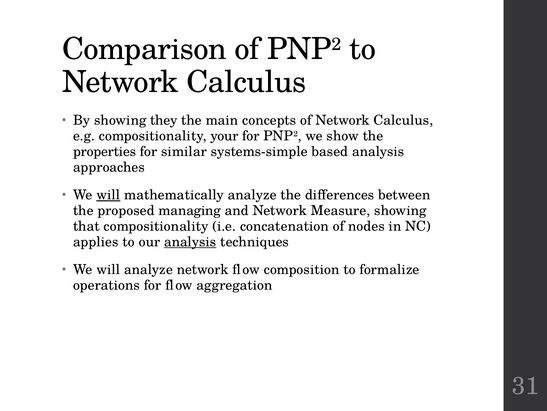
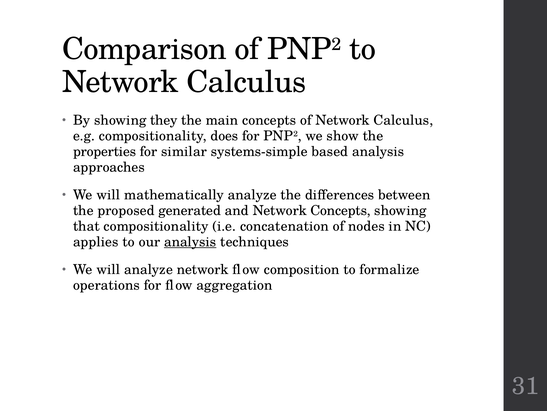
your: your -> does (224, 136)
will underline: present -> none (108, 195)
managing: managing -> generated (190, 210)
Network Measure: Measure -> Concepts (341, 210)
